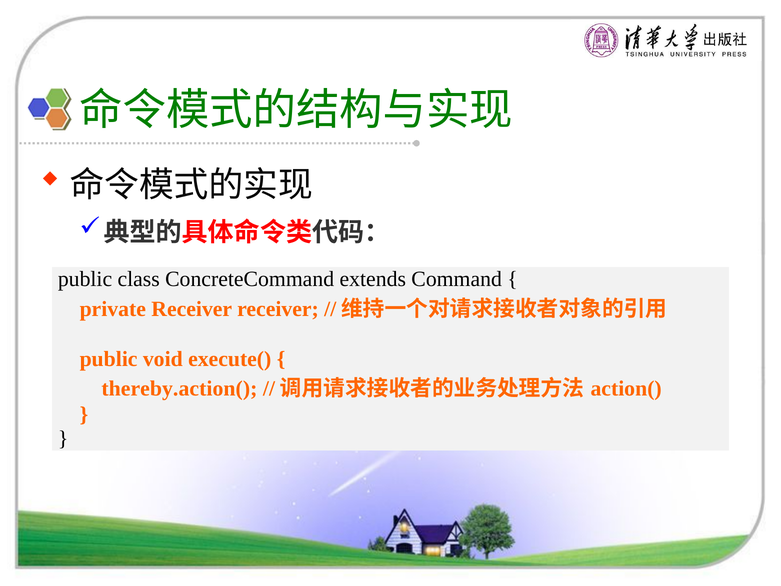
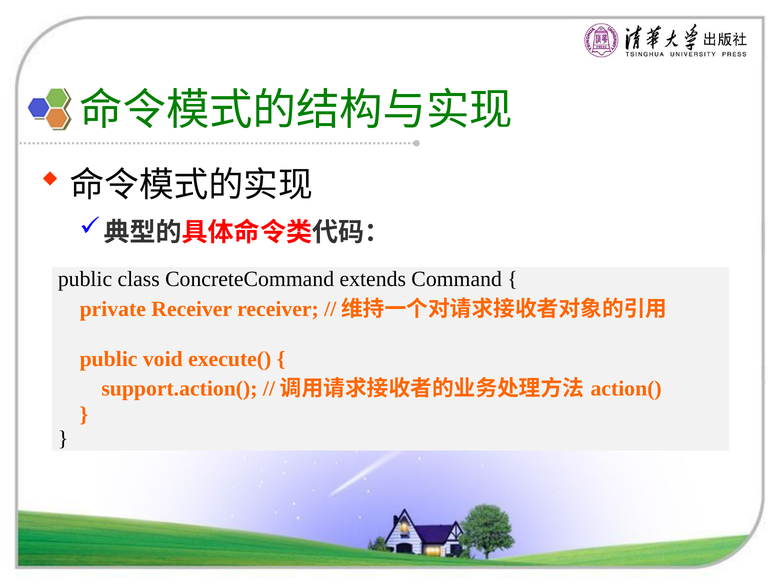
thereby.action(: thereby.action( -> support.action( (179, 389)
